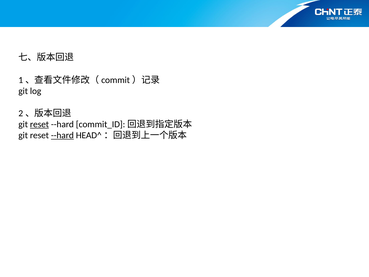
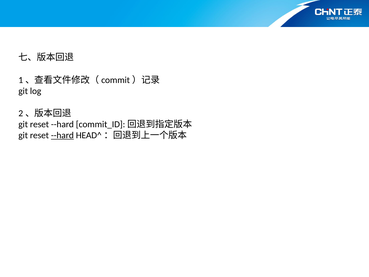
reset underline: present -> none (39, 124)
